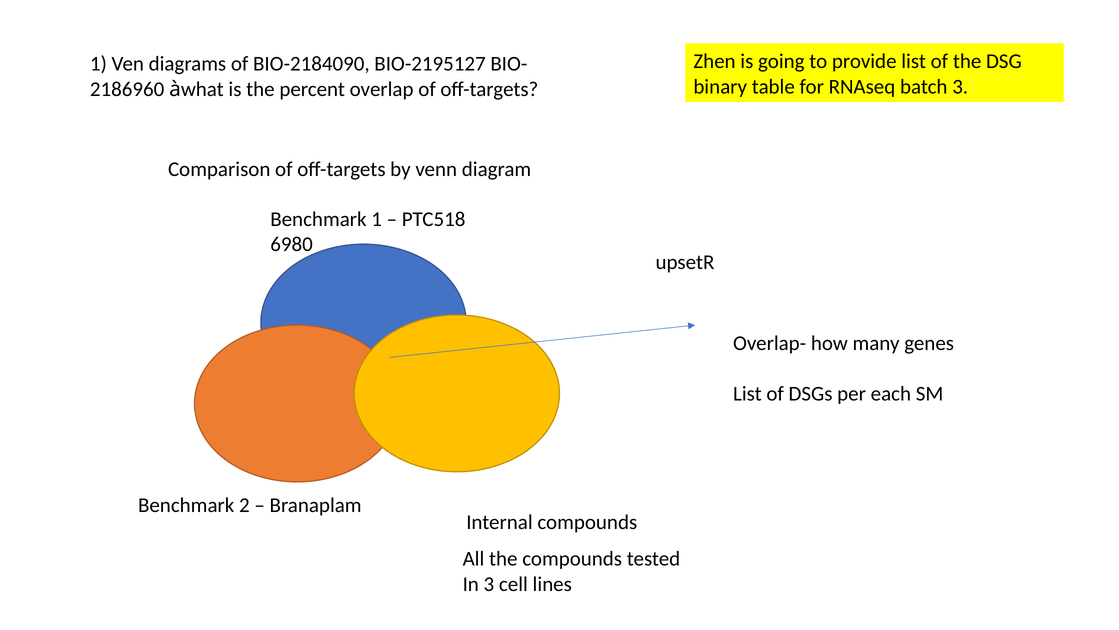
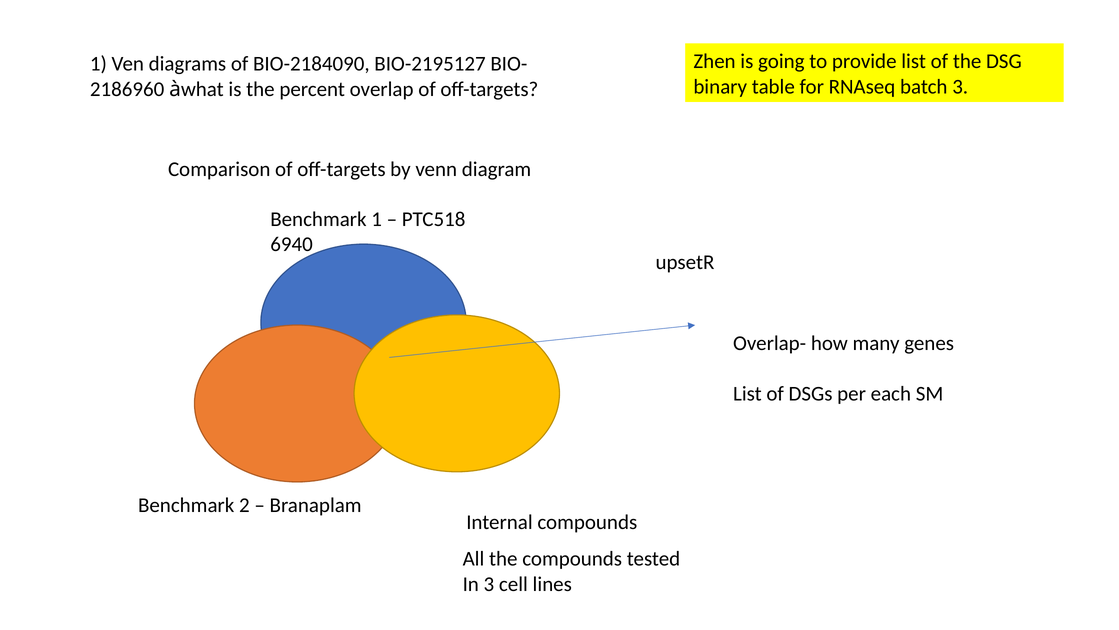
6980: 6980 -> 6940 (292, 244)
